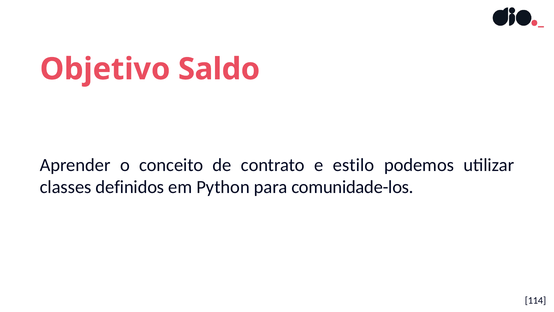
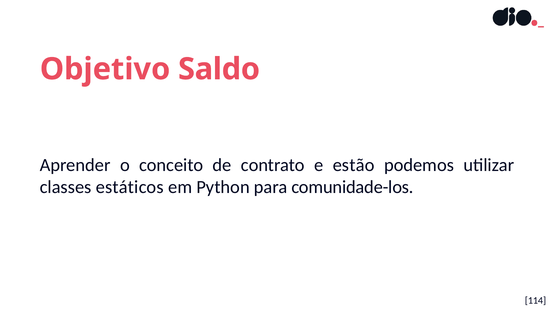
estilo: estilo -> estão (354, 165)
definidos: definidos -> estáticos (130, 187)
